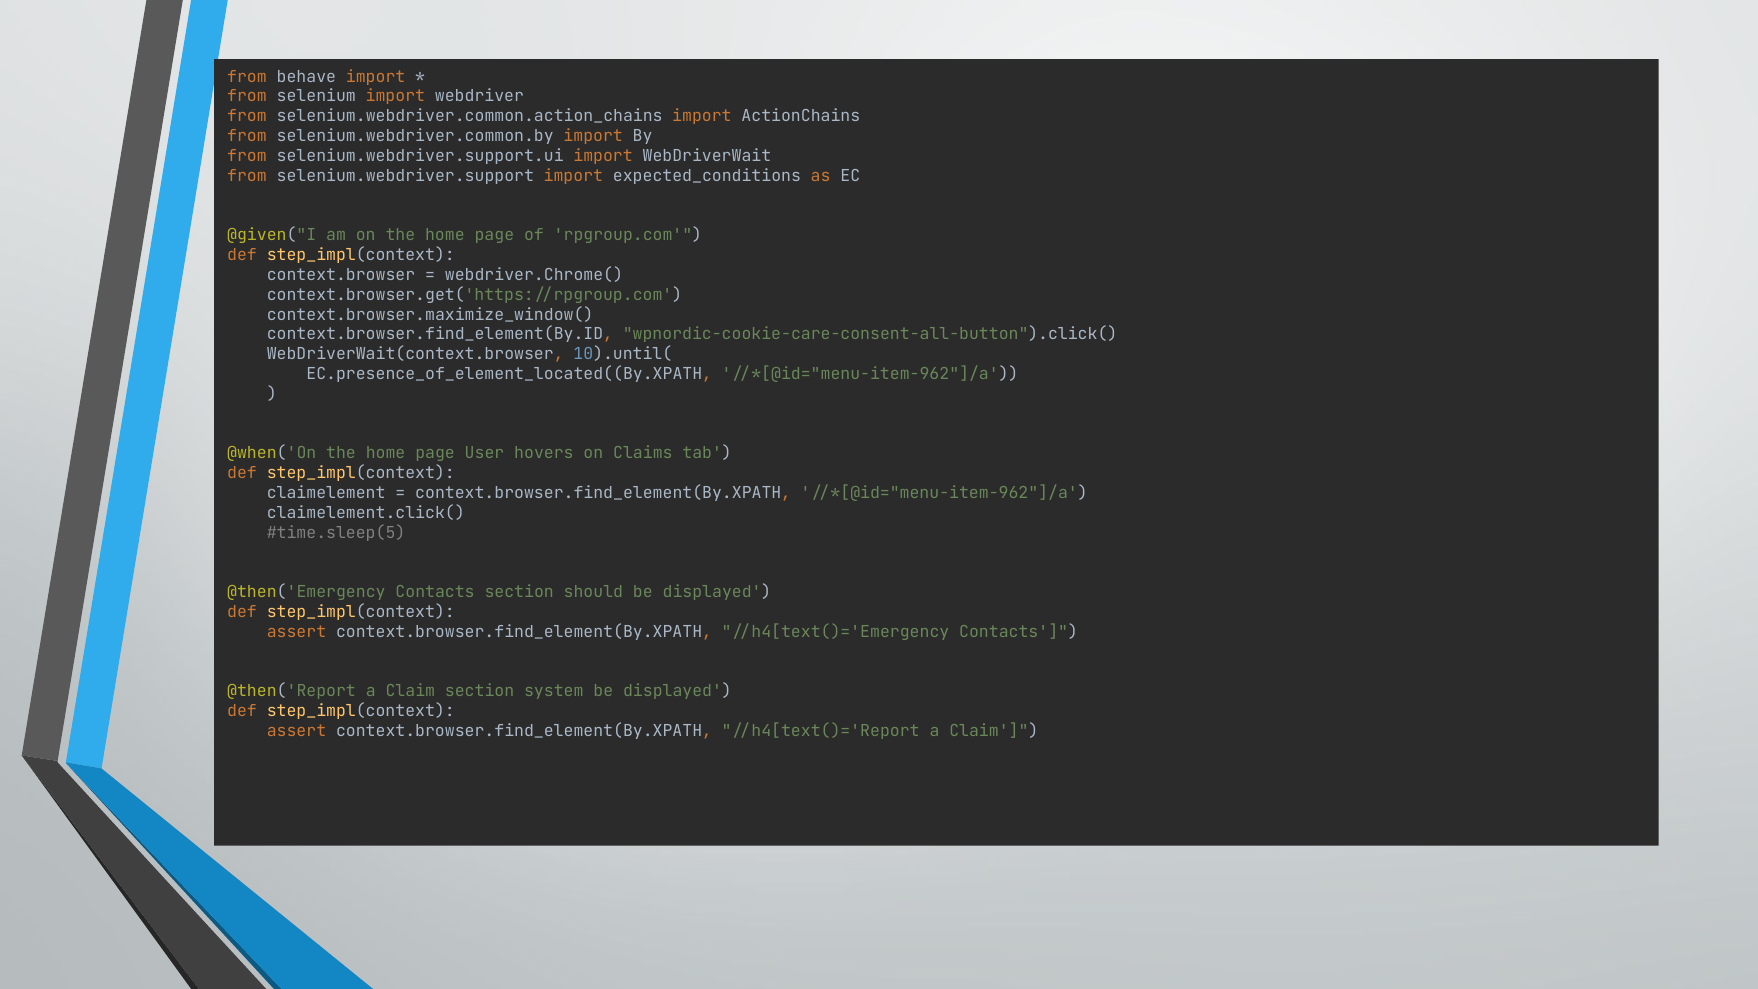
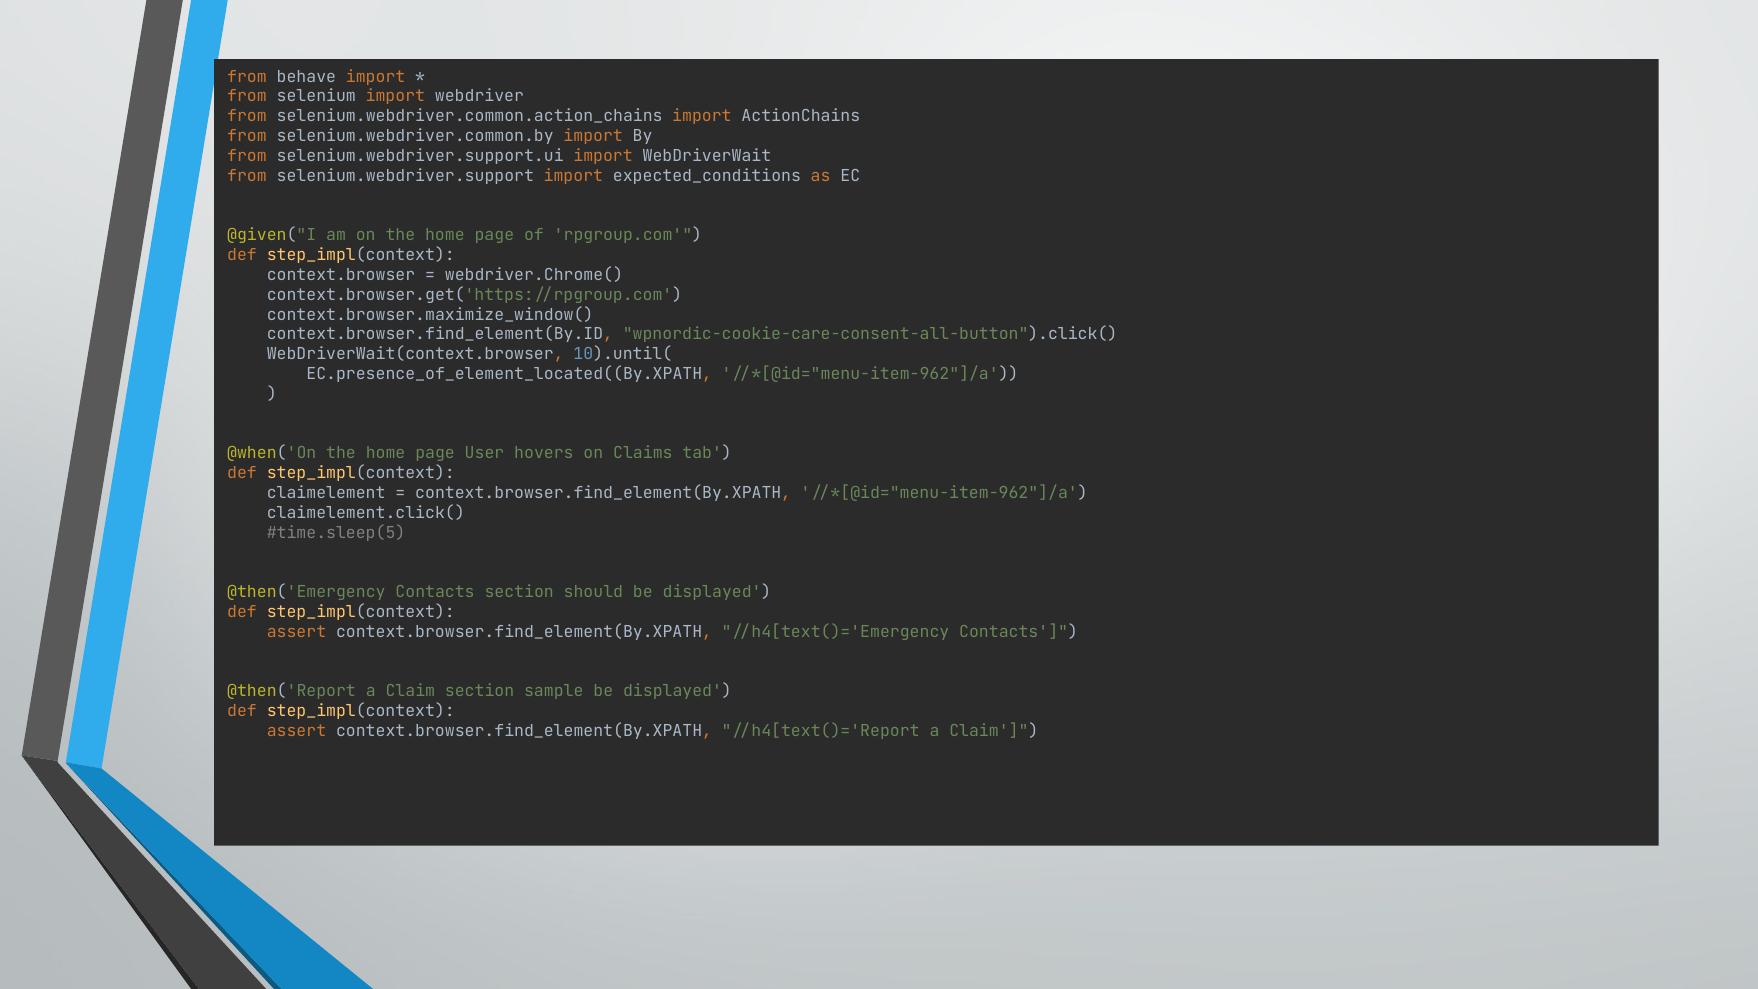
system: system -> sample (554, 691)
